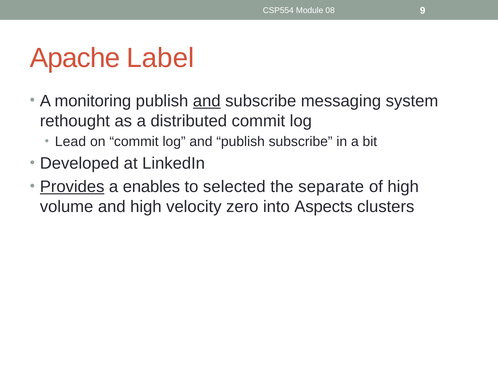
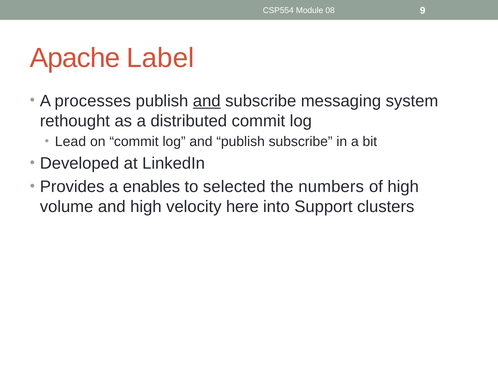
monitoring: monitoring -> processes (93, 101)
Provides underline: present -> none (72, 187)
separate: separate -> numbers (331, 187)
zero: zero -> here (242, 206)
Aspects: Aspects -> Support (323, 206)
